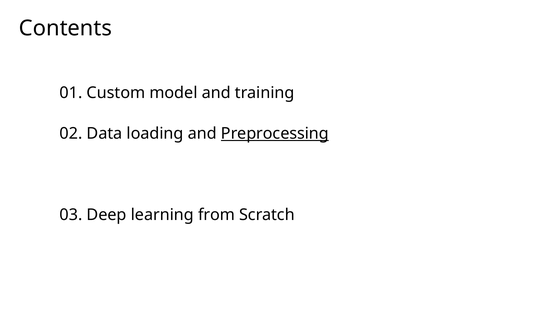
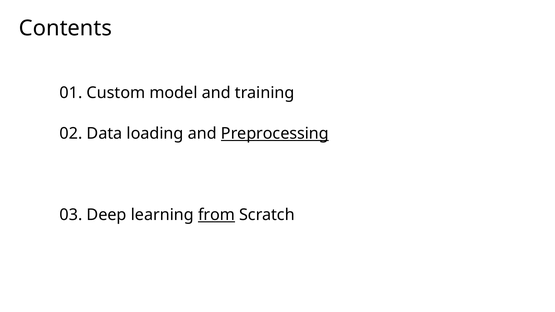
from underline: none -> present (217, 215)
